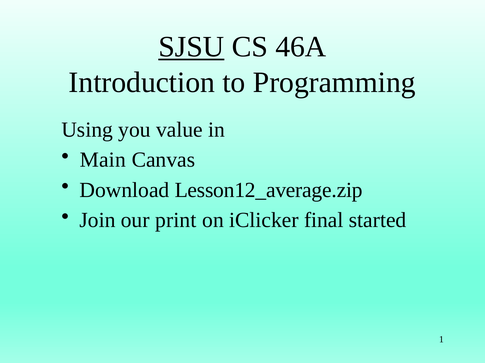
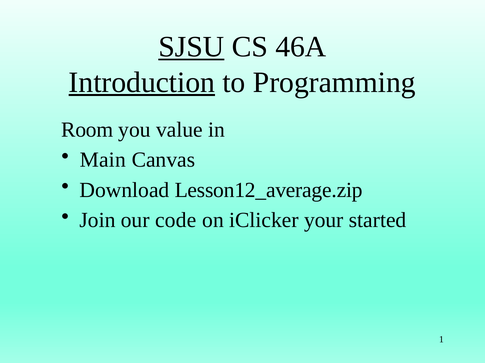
Introduction underline: none -> present (142, 82)
Using: Using -> Room (87, 130)
print: print -> code (176, 221)
final: final -> your (324, 221)
